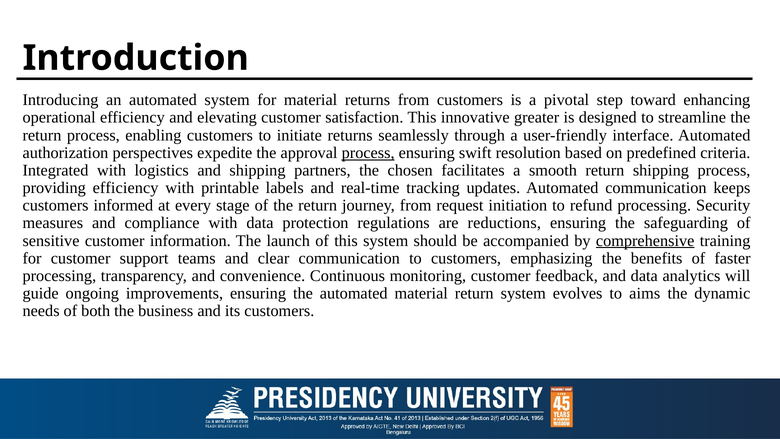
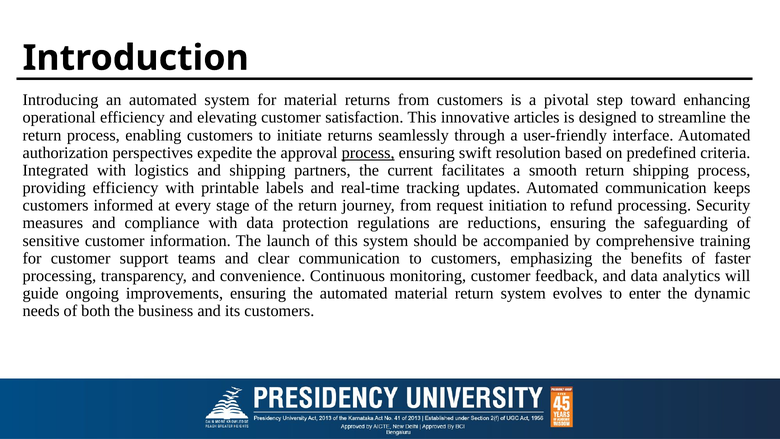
greater: greater -> articles (537, 118)
chosen: chosen -> current (410, 170)
comprehensive underline: present -> none (645, 241)
aims: aims -> enter (645, 293)
